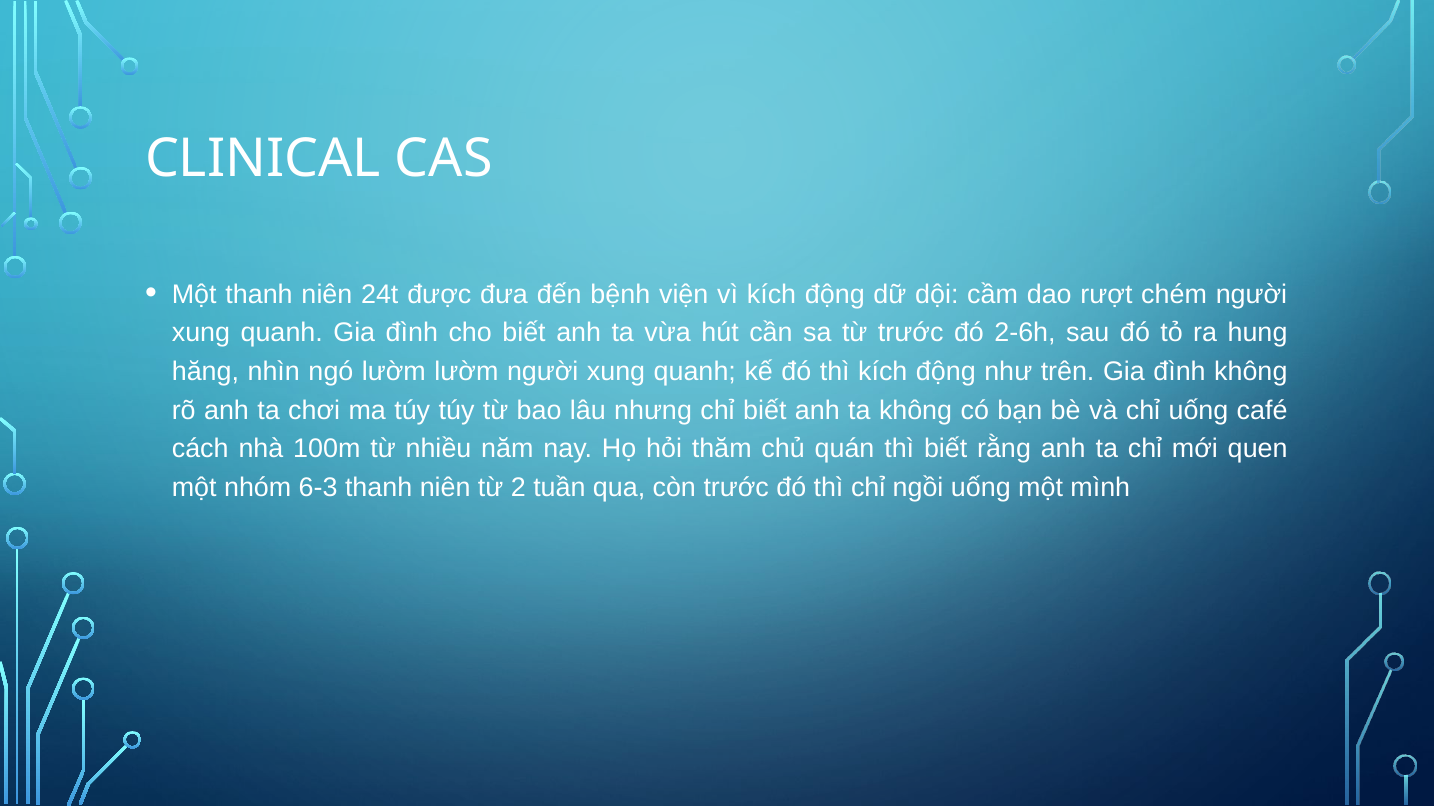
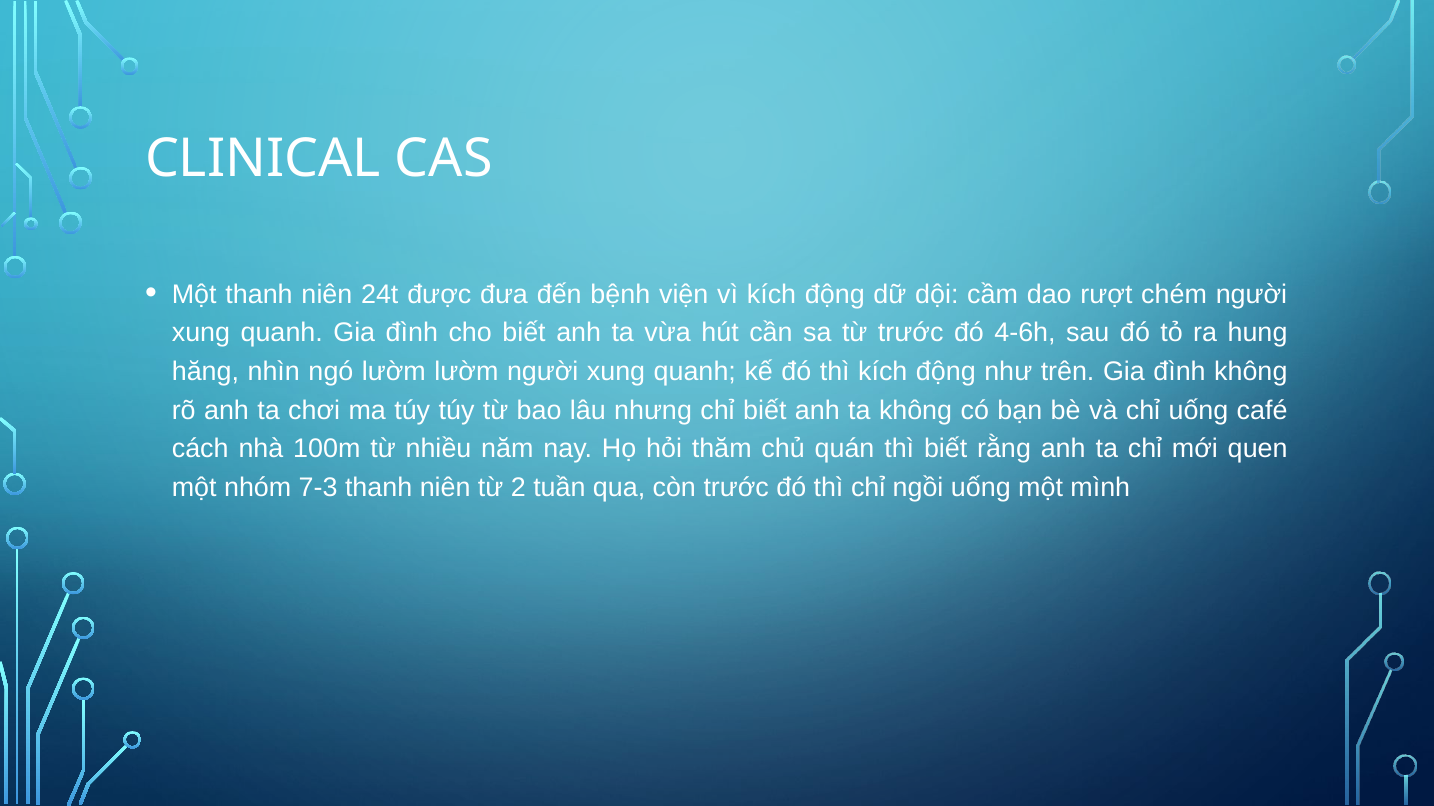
2-6h: 2-6h -> 4-6h (1025, 333)
6-3: 6-3 -> 7-3 (318, 488)
